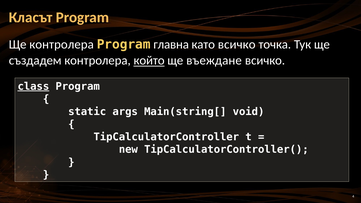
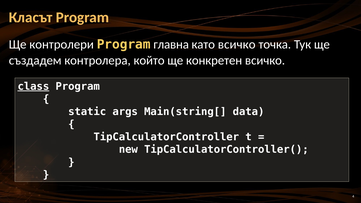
Ще контролера: контролера -> контролери (62, 44)
който underline: present -> none (149, 61)
въеждане: въеждане -> конкретен (214, 61)
void: void -> data (249, 112)
